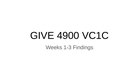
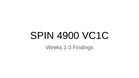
GIVE: GIVE -> SPIN (42, 36)
